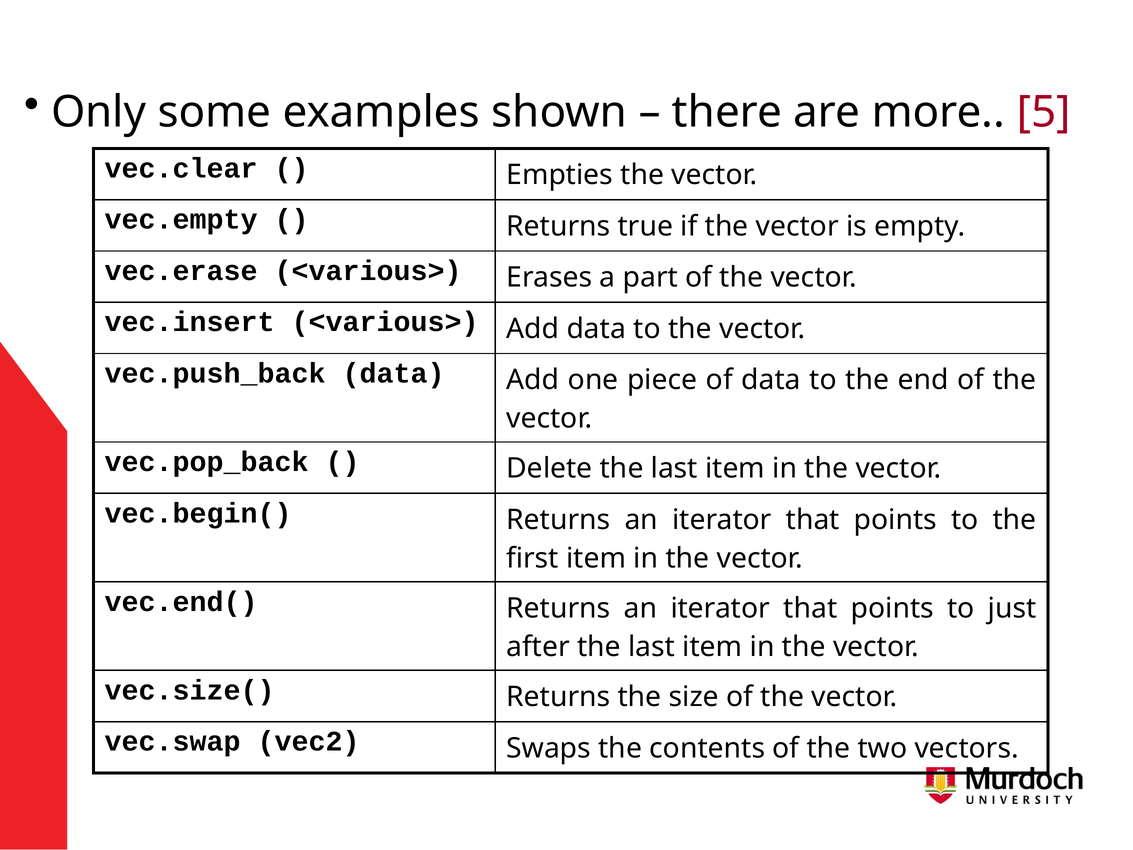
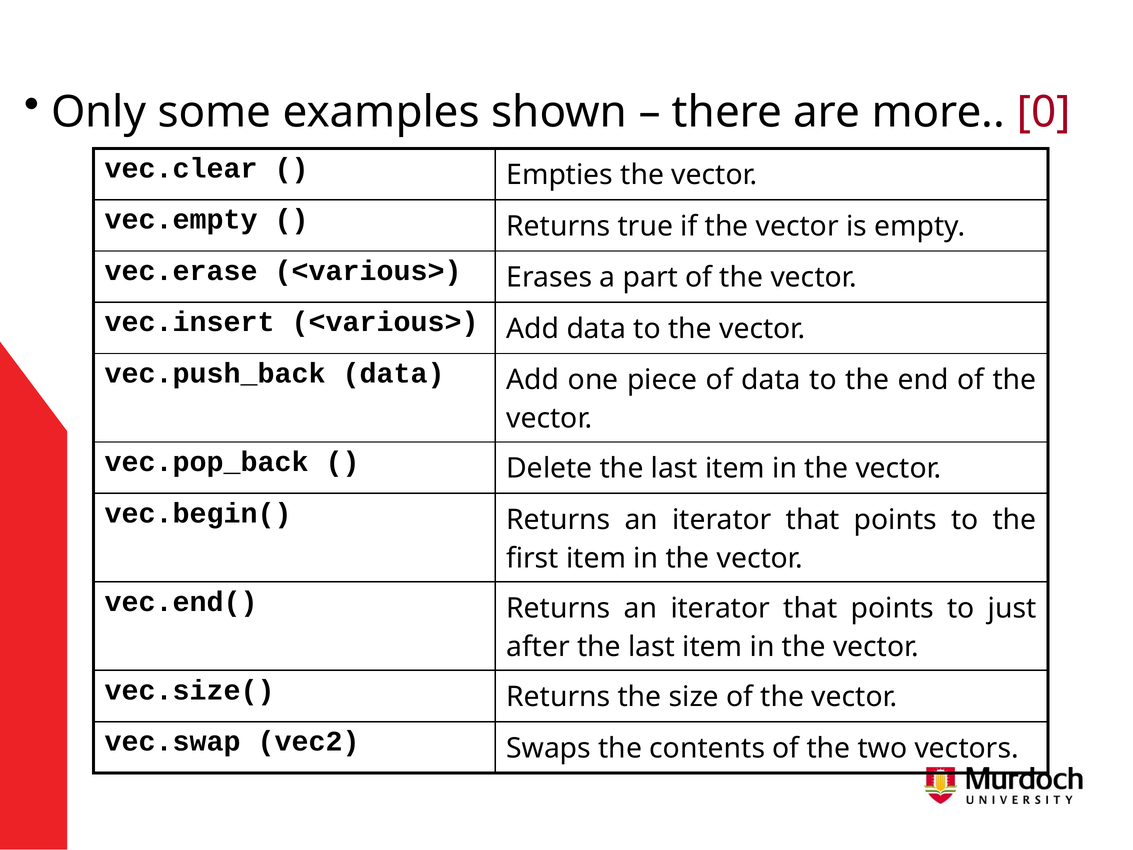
5: 5 -> 0 (1044, 112)
